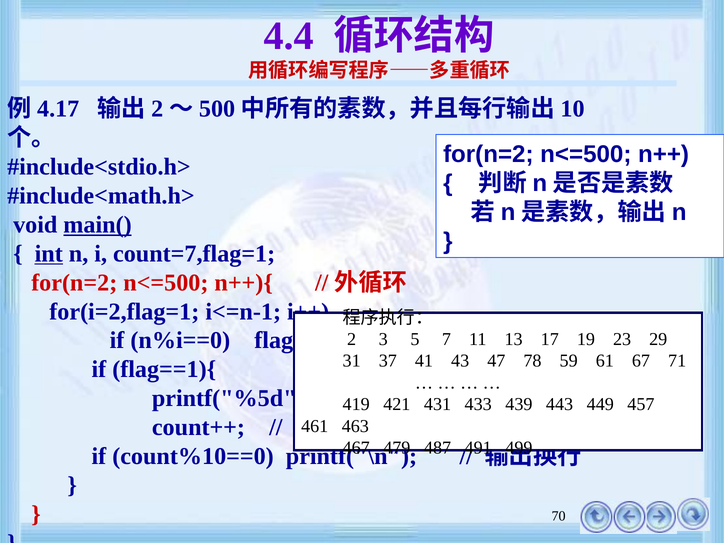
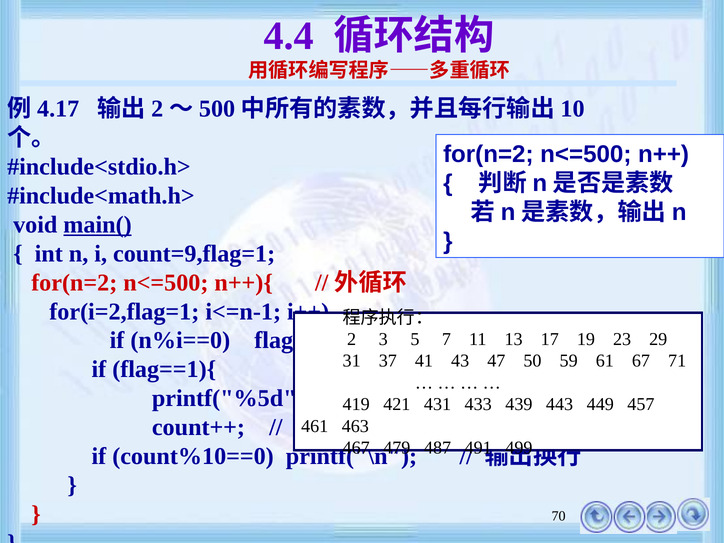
int underline: present -> none (49, 254)
count=7,flag=1: count=7,flag=1 -> count=9,flag=1 (194, 254)
78: 78 -> 50 (532, 361)
